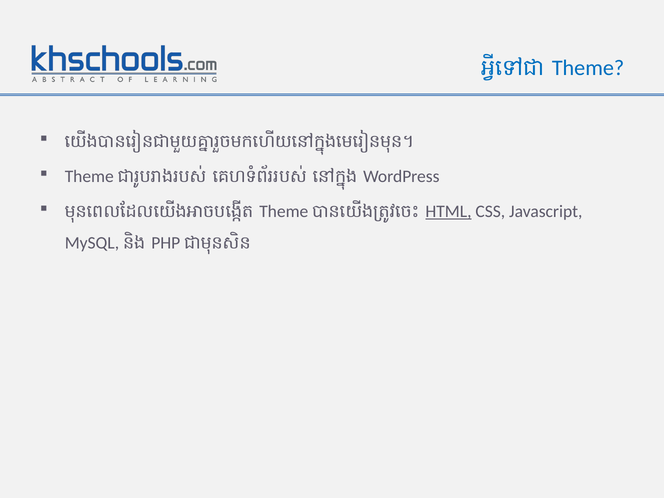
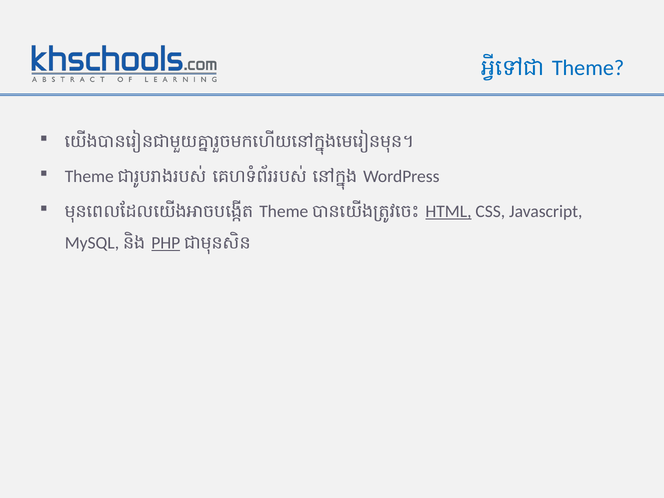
PHP underline: none -> present (166, 243)
